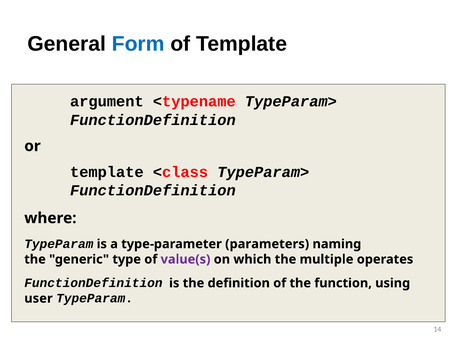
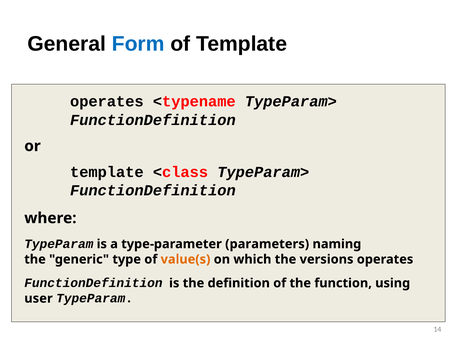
argument: argument -> operates (107, 102)
value(s colour: purple -> orange (186, 259)
multiple: multiple -> versions (327, 259)
